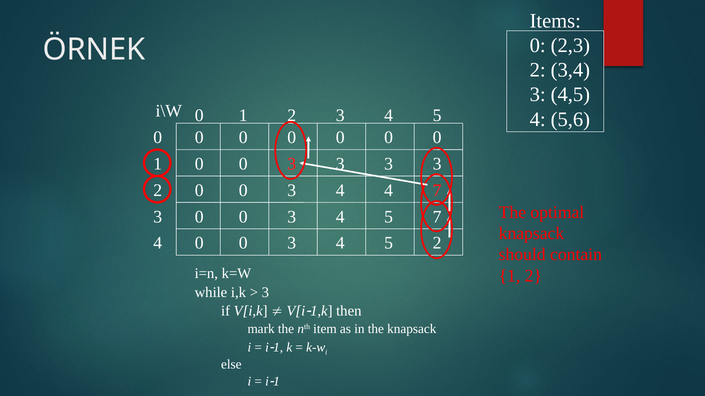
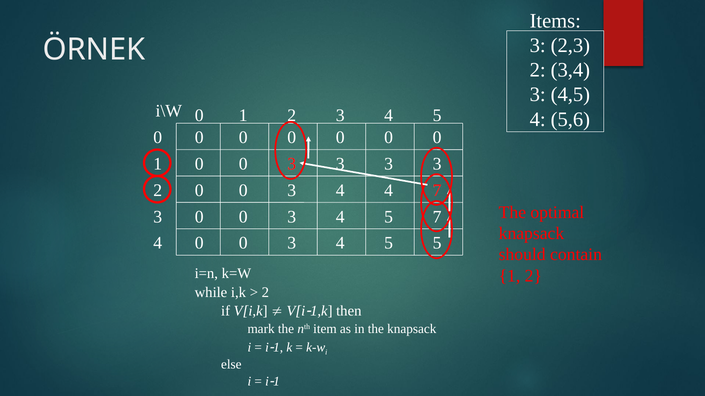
0: 0 -> 3 (538, 45)
5 2: 2 -> 5 (437, 244)
3: 3 -> 2 (265, 293)
